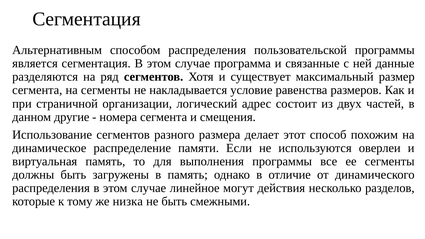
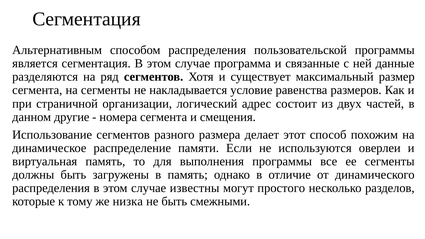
линейное: линейное -> известны (195, 188)
действия: действия -> простого (281, 188)
